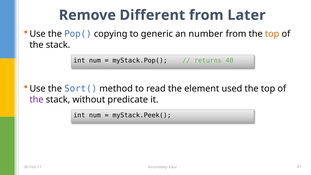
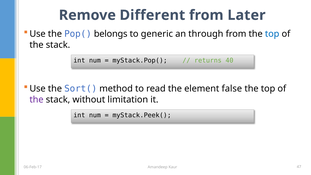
copying: copying -> belongs (111, 34)
number: number -> through (206, 34)
top colour: orange -> blue (272, 34)
used: used -> false (232, 89)
predicate: predicate -> limitation (128, 99)
